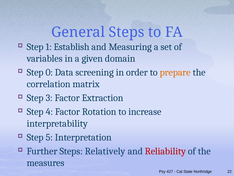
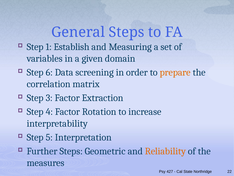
0: 0 -> 6 (49, 72)
Relatively: Relatively -> Geometric (105, 151)
Reliability colour: red -> orange (165, 151)
